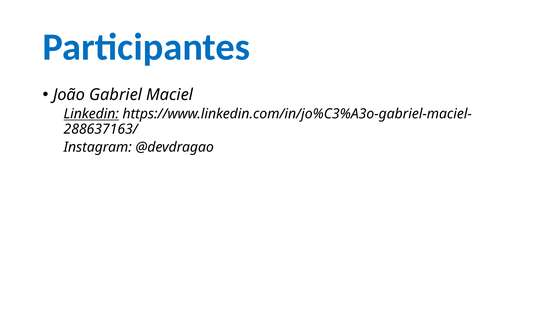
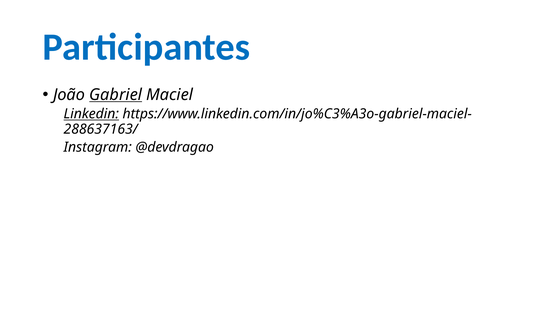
Gabriel underline: none -> present (116, 94)
